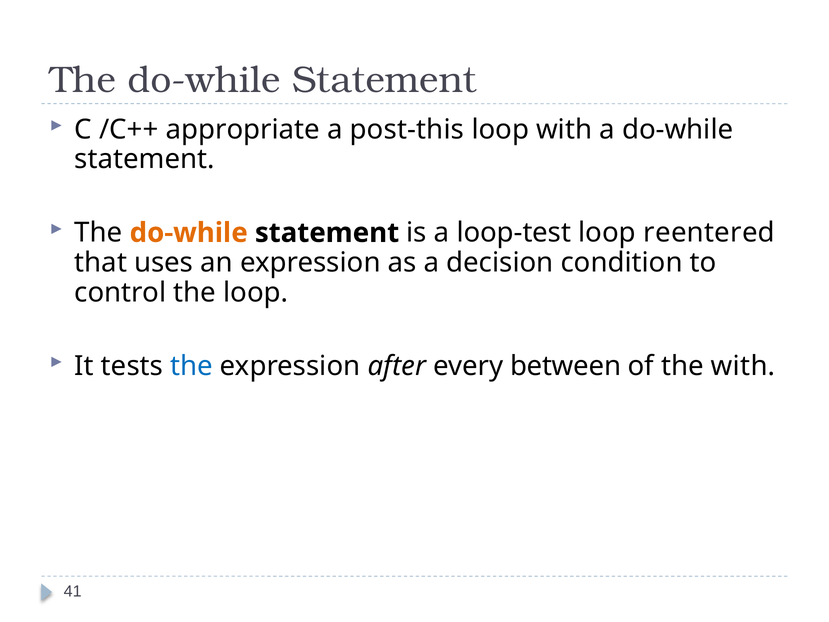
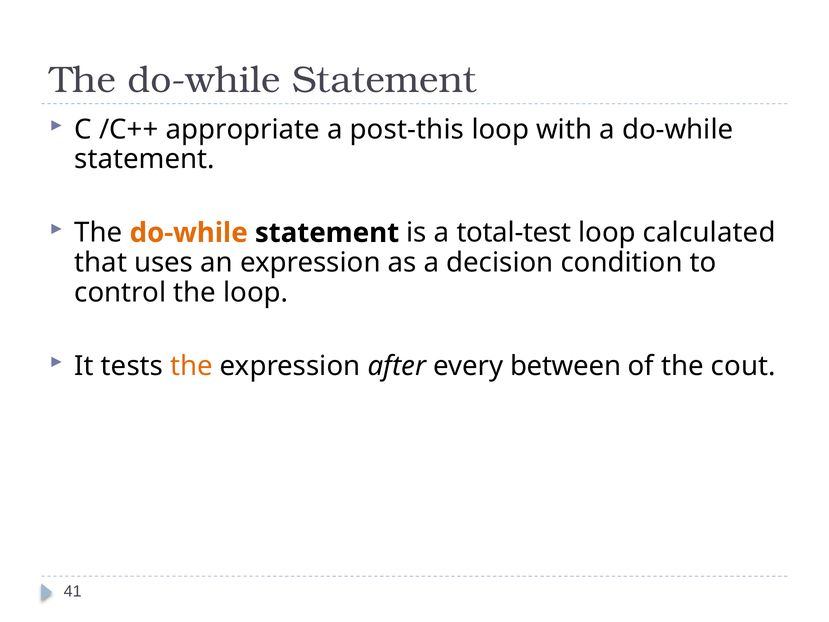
loop-test: loop-test -> total-test (514, 233)
reentered: reentered -> calculated (709, 233)
the colour: blue -> orange (191, 366)
the with: with -> cout (743, 366)
